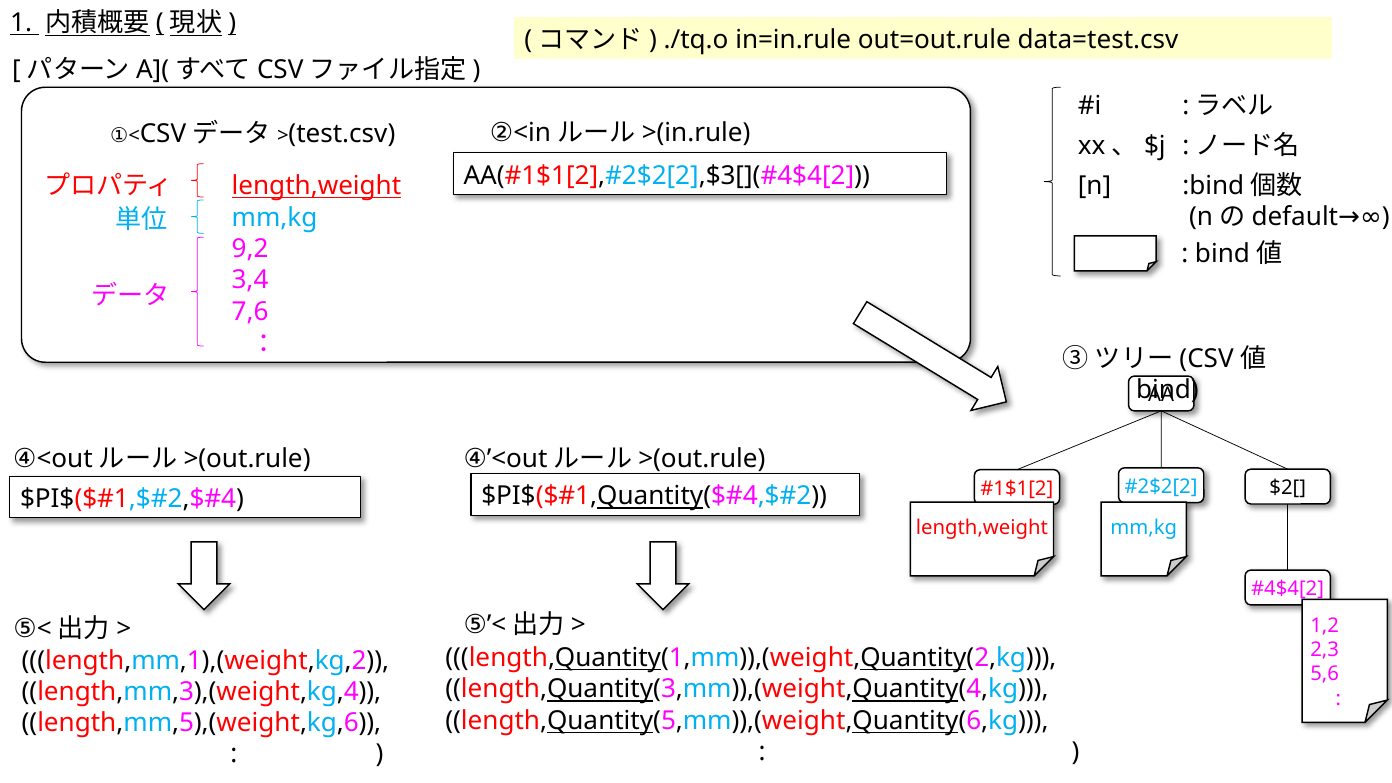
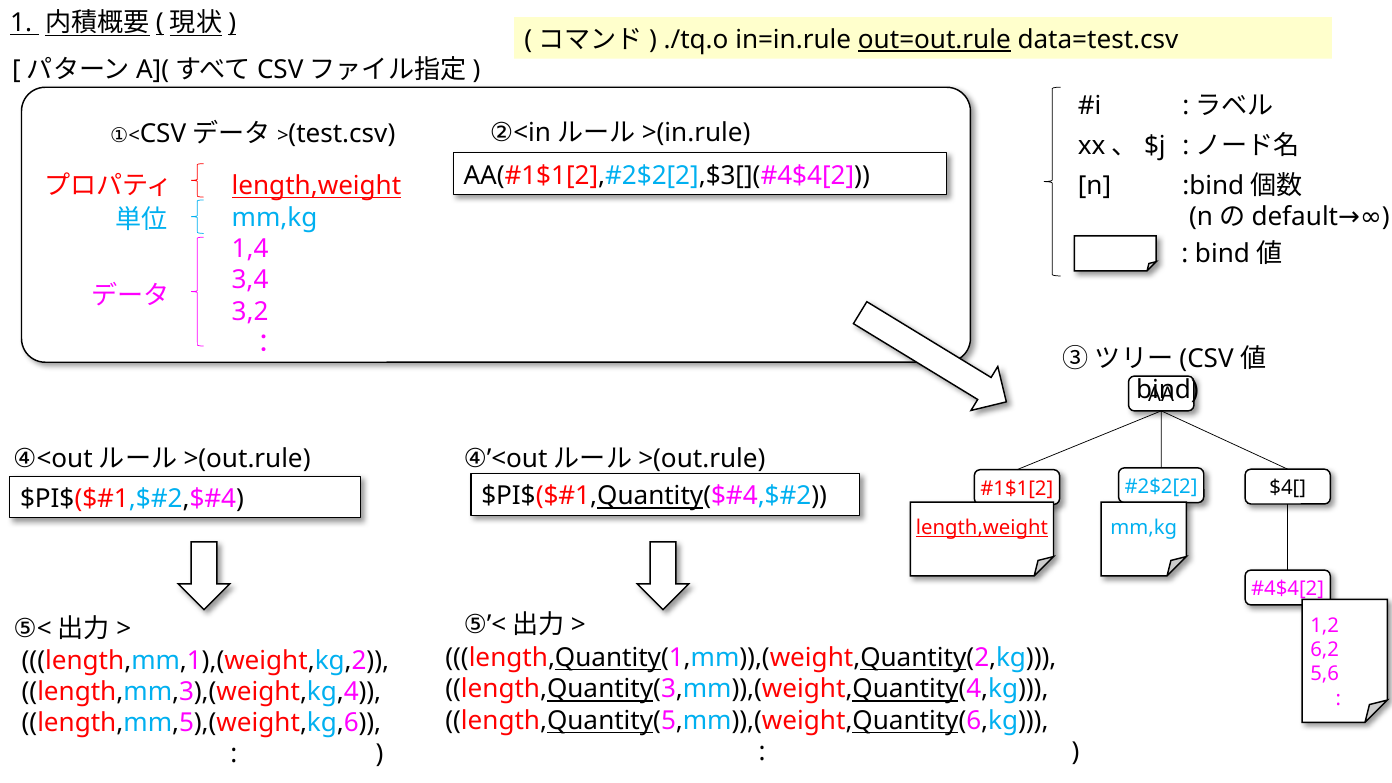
out=out.rule underline: none -> present (934, 40)
9,2: 9,2 -> 1,4 (250, 249)
7,6: 7,6 -> 3,2 (250, 311)
$2[: $2[ -> $4[ (1288, 488)
length,weight underline: none -> present (982, 528)
2,3: 2,3 -> 6,2 (1325, 650)
